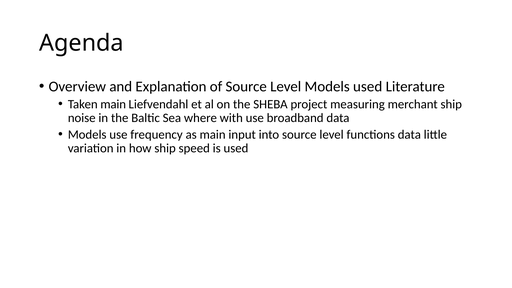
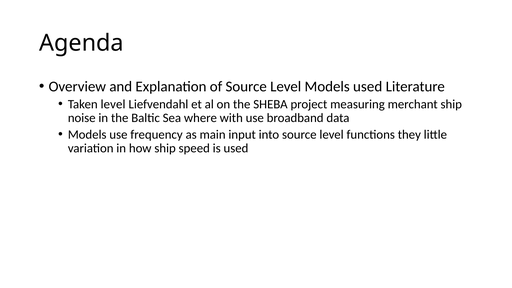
Taken main: main -> level (113, 104)
functions data: data -> they (409, 135)
